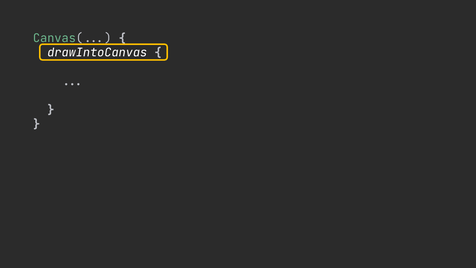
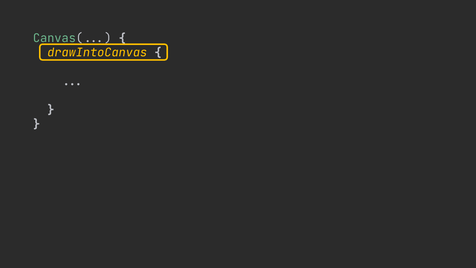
drawIntoCanvas colour: white -> yellow (97, 53)
